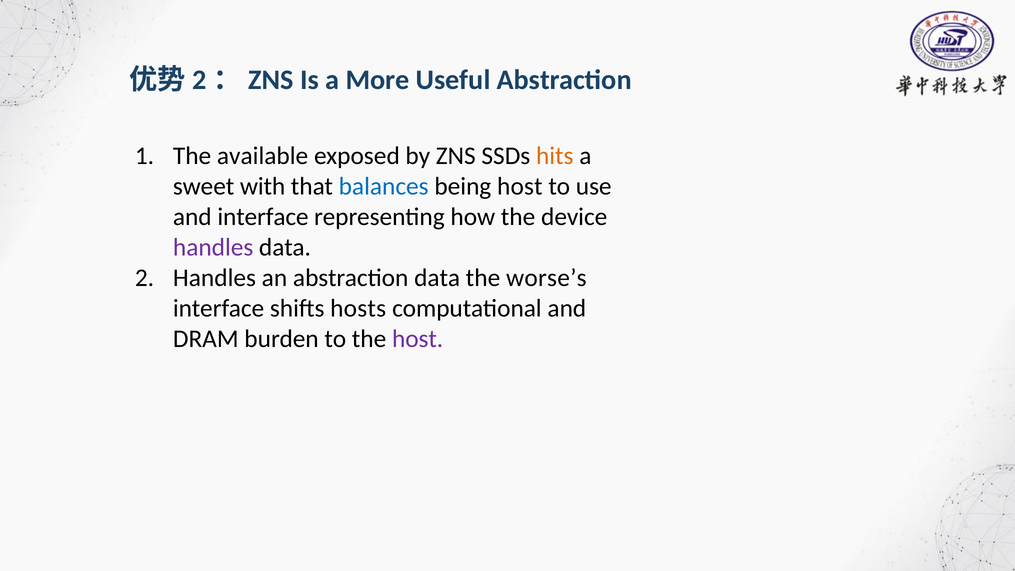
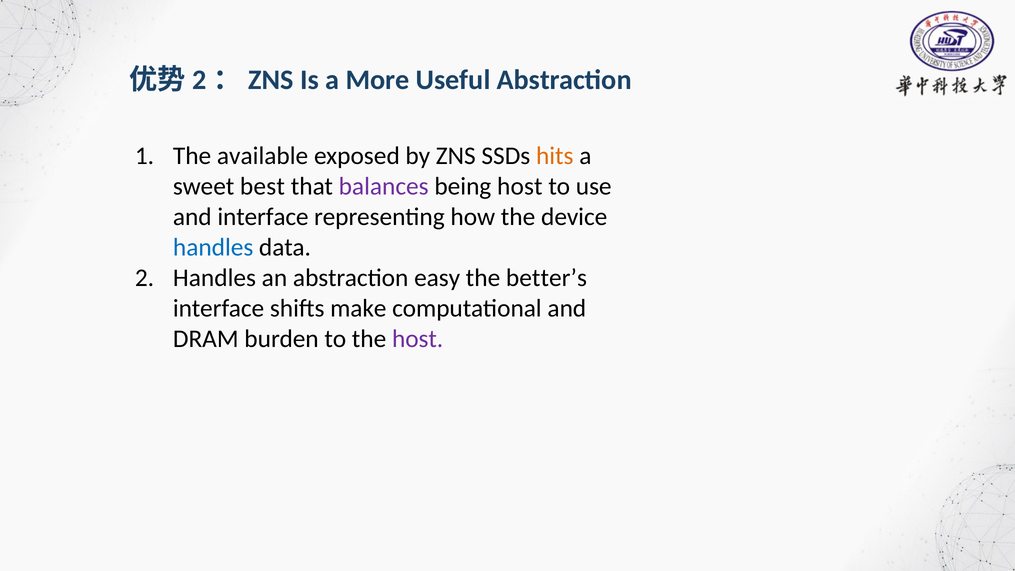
with: with -> best (262, 186)
balances colour: blue -> purple (384, 186)
handles colour: purple -> blue (213, 247)
abstraction data: data -> easy (437, 278)
worse’s: worse’s -> better’s (546, 278)
hosts: hosts -> make (358, 308)
